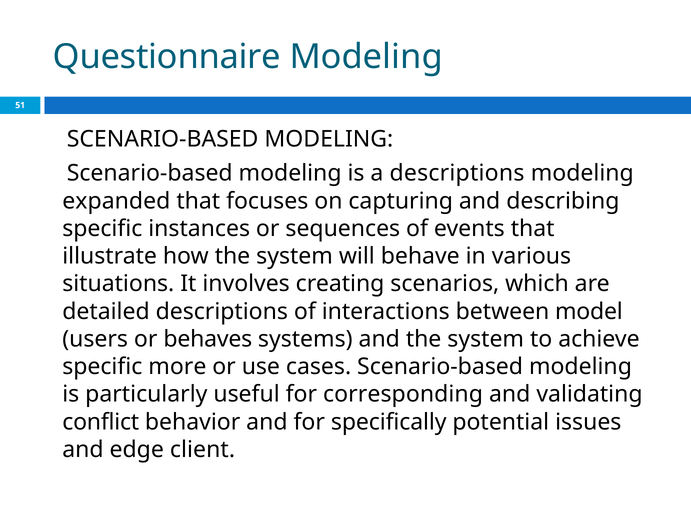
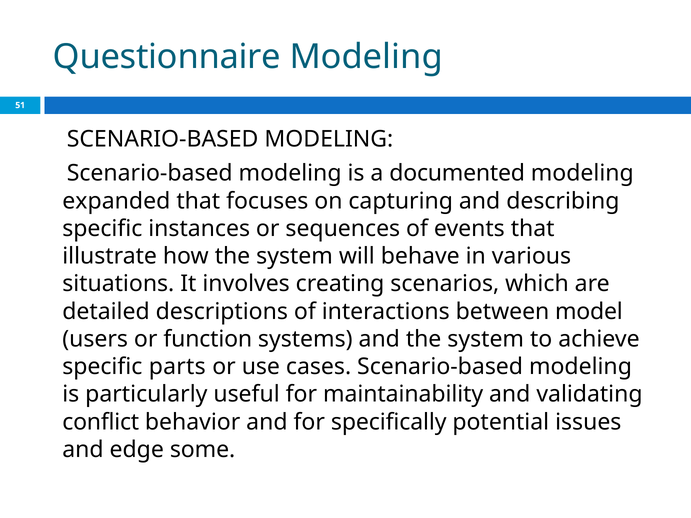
a descriptions: descriptions -> documented (457, 173)
behaves: behaves -> function (208, 339)
more: more -> parts (177, 367)
corresponding: corresponding -> maintainability (403, 394)
client: client -> some (203, 450)
